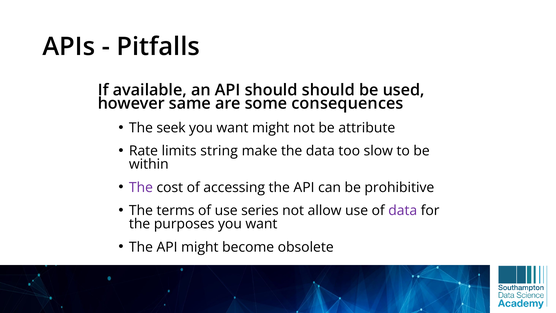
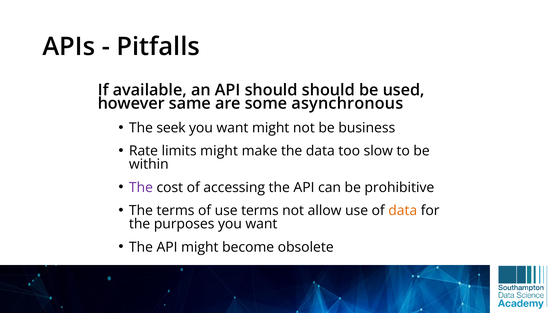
consequences: consequences -> asynchronous (347, 103)
attribute: attribute -> business (367, 128)
limits string: string -> might (219, 151)
use series: series -> terms (260, 211)
data colour: purple -> orange (403, 211)
